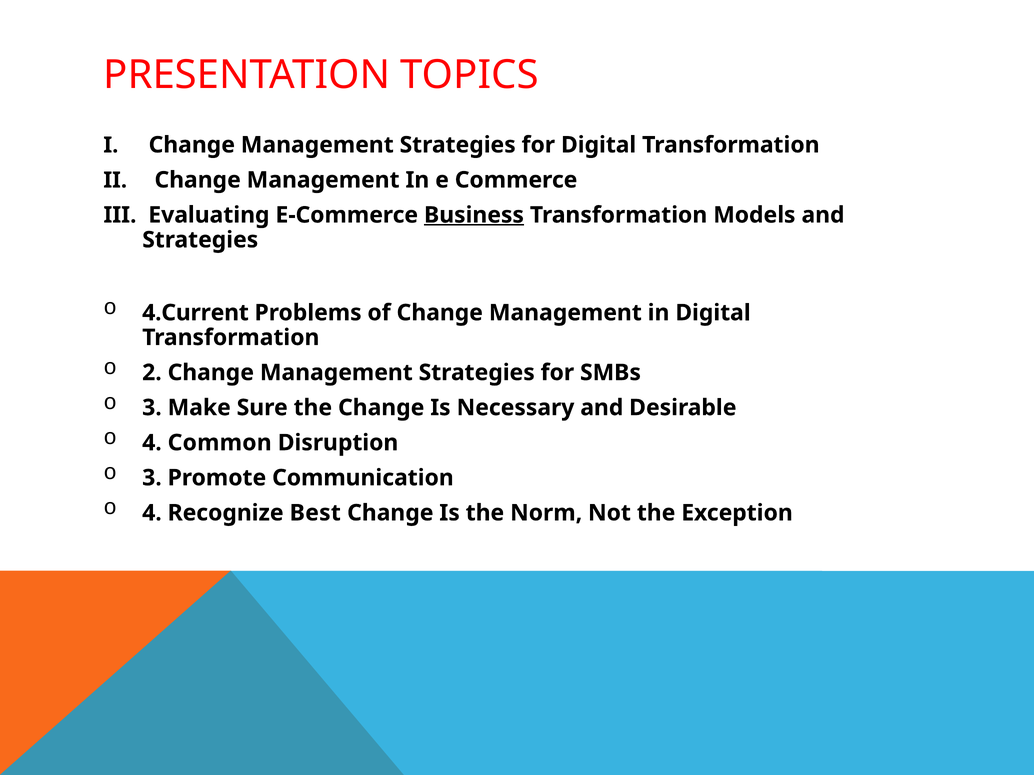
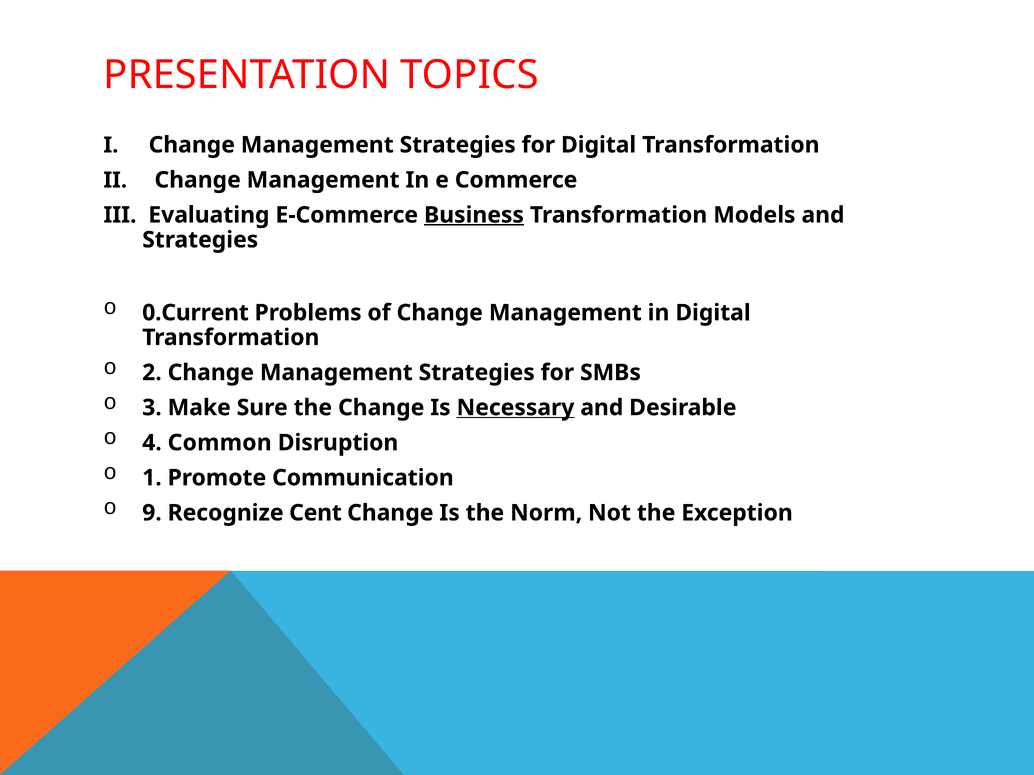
4.Current: 4.Current -> 0.Current (195, 313)
Necessary underline: none -> present (515, 408)
3: 3 -> 1 (152, 478)
4: 4 -> 9 (152, 513)
Best: Best -> Cent (315, 513)
